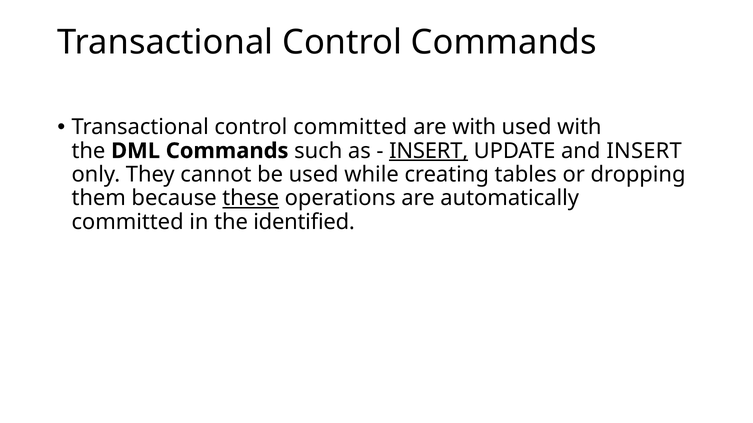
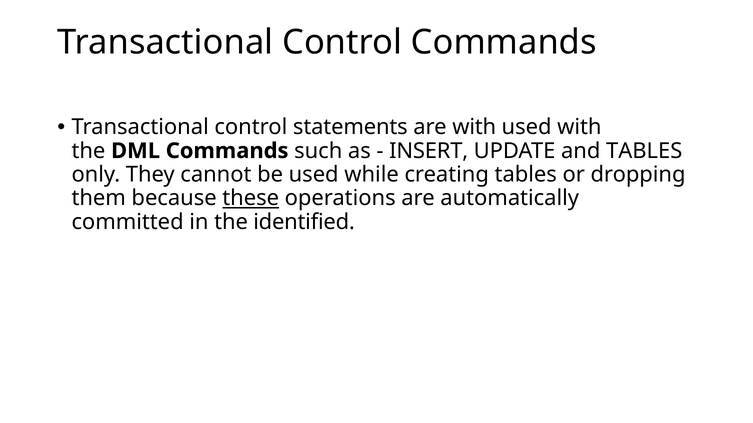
control committed: committed -> statements (350, 127)
INSERT underline: present -> none (429, 151)
and INSERT: INSERT -> TABLES (644, 151)
